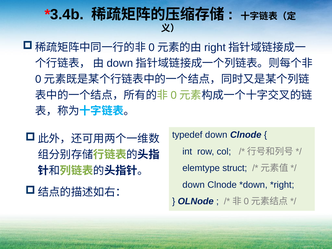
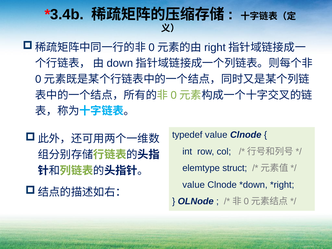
typedef down: down -> value (216, 135)
down: down -> value (194, 185)
